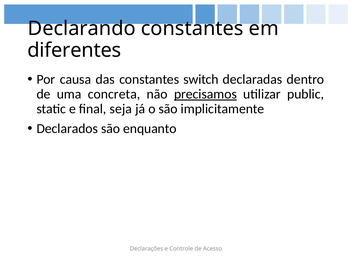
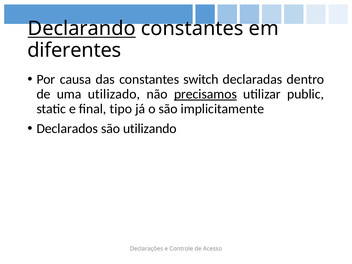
Declarando underline: none -> present (82, 29)
concreta: concreta -> utilizado (114, 94)
seja: seja -> tipo (121, 109)
enquanto: enquanto -> utilizando (150, 129)
